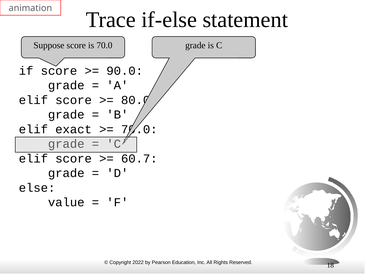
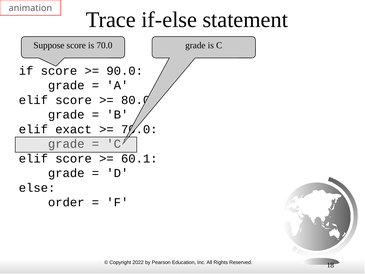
60.7: 60.7 -> 60.1 (139, 158)
value: value -> order (66, 202)
